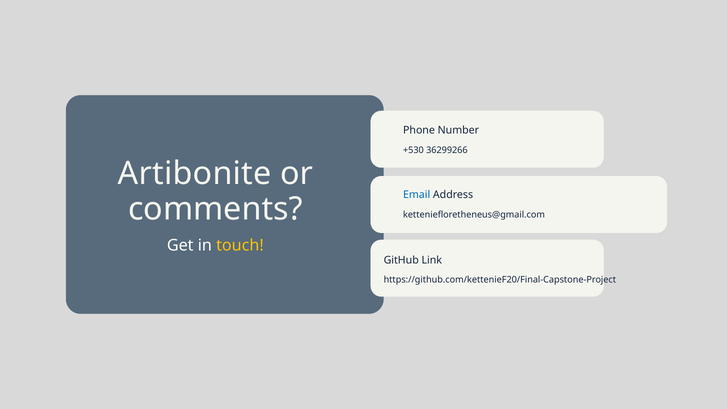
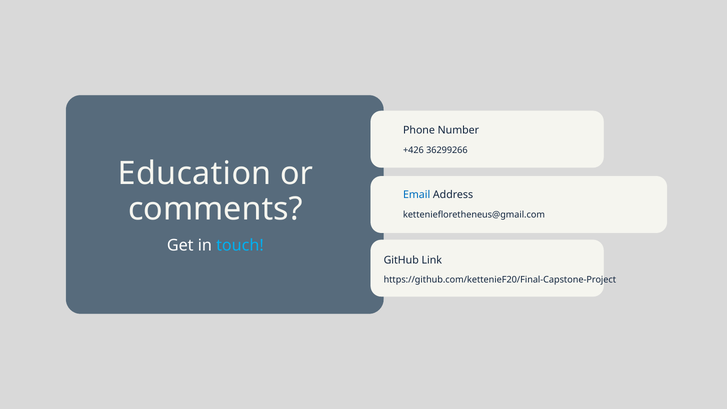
+530: +530 -> +426 (413, 150)
Artibonite: Artibonite -> Education (195, 173)
touch colour: yellow -> light blue (240, 245)
